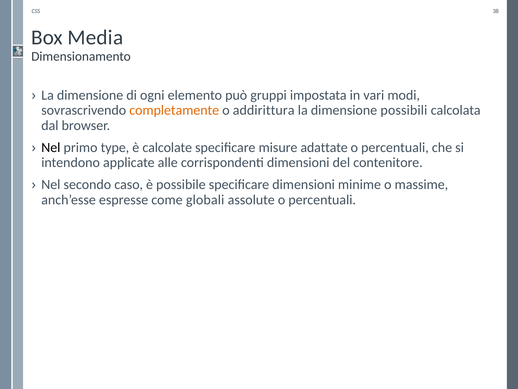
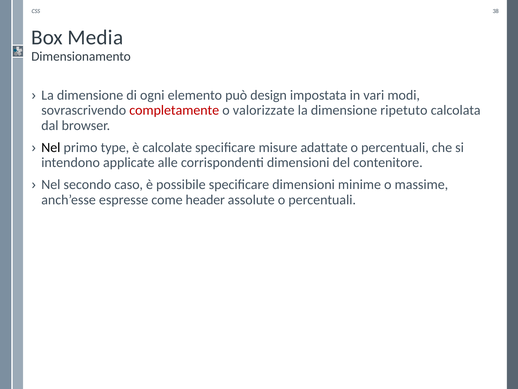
gruppi: gruppi -> design (269, 95)
completamente colour: orange -> red (174, 110)
addirittura: addirittura -> valorizzate (264, 110)
possibili: possibili -> ripetuto (404, 110)
globali: globali -> header (205, 199)
